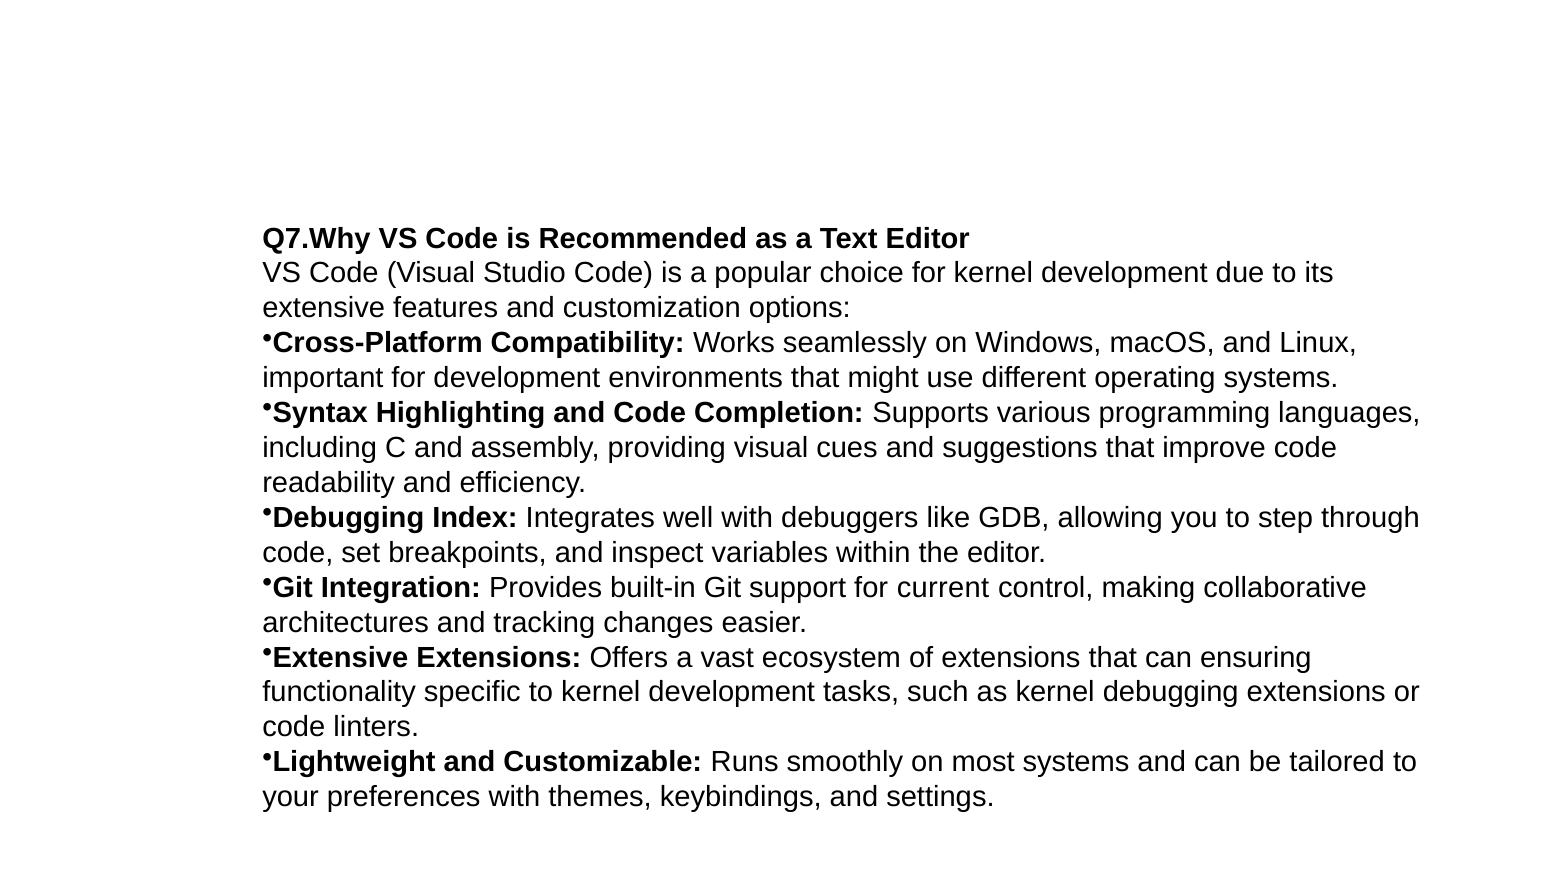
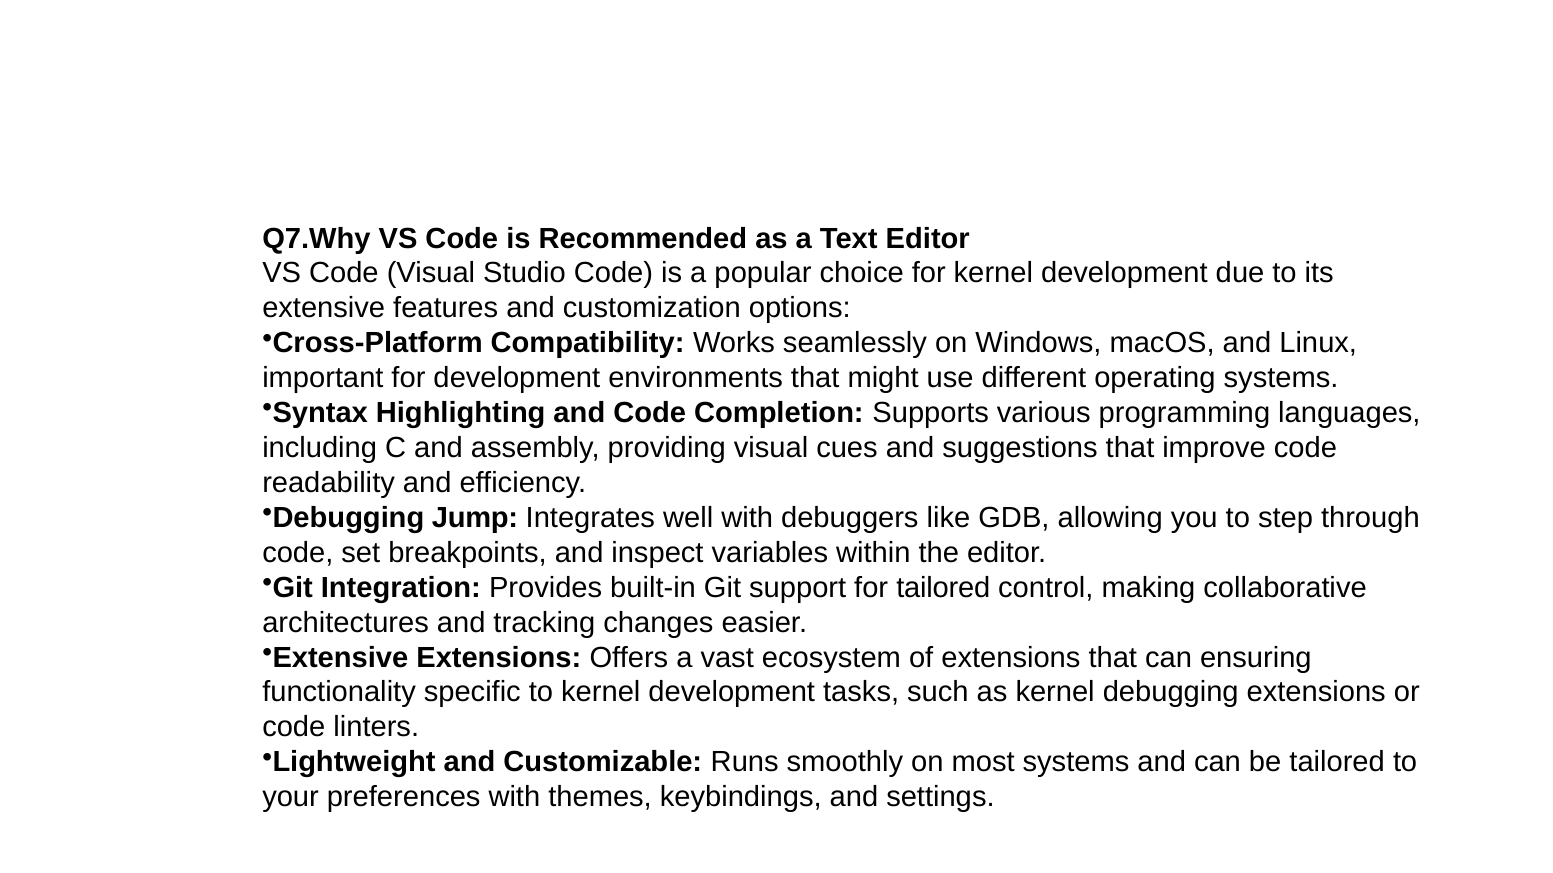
Index: Index -> Jump (475, 518)
for current: current -> tailored (943, 588)
